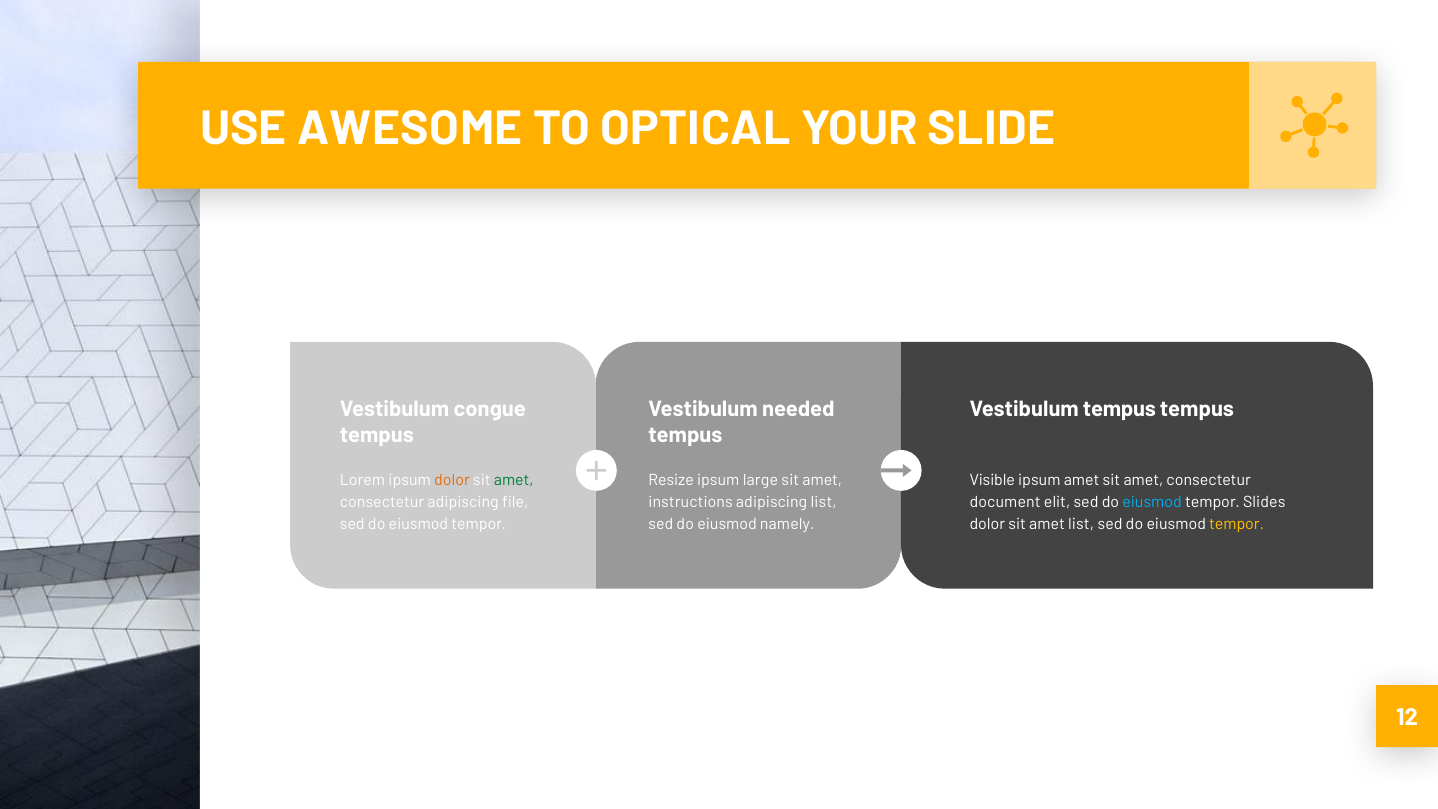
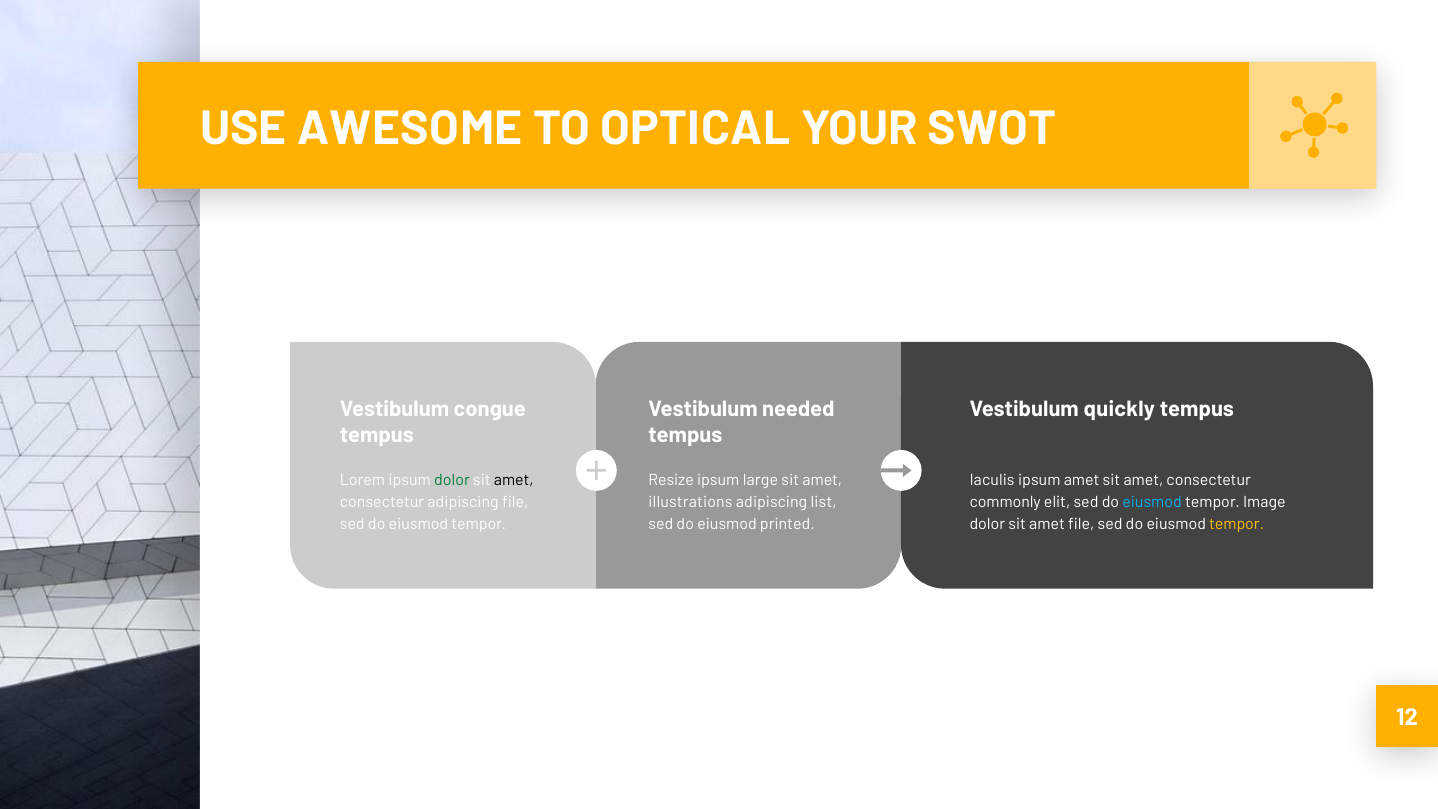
SLIDE: SLIDE -> SWOT (992, 129)
Vestibulum tempus: tempus -> quickly (1119, 409)
dolor colour: orange -> green (452, 480)
amet colour: green -> black (514, 480)
Visible: Visible -> Iaculis (992, 480)
instructions: instructions -> illustrations (691, 502)
document: document -> commonly (1005, 502)
Slides: Slides -> Image (1264, 502)
namely: namely -> printed (787, 524)
amet list: list -> file (1081, 524)
